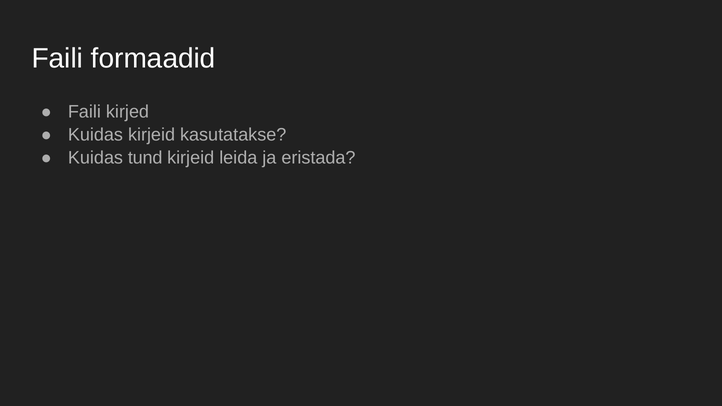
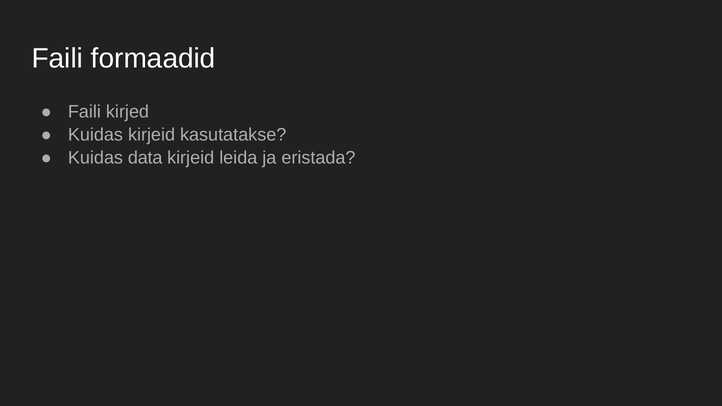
tund: tund -> data (145, 158)
